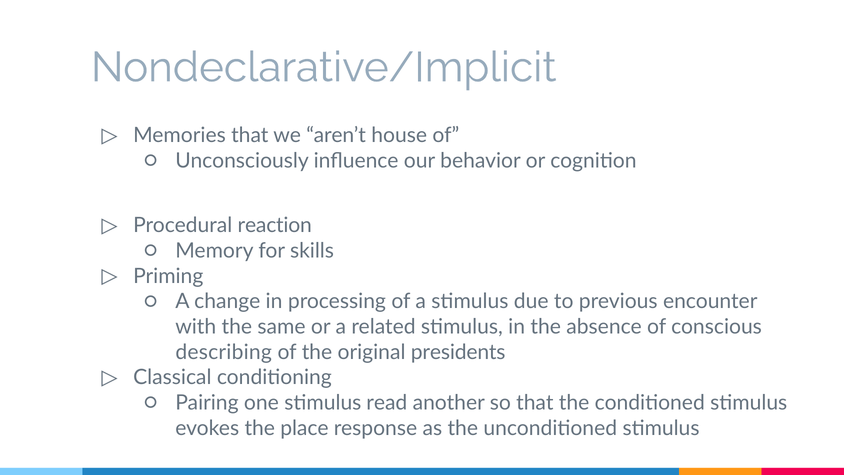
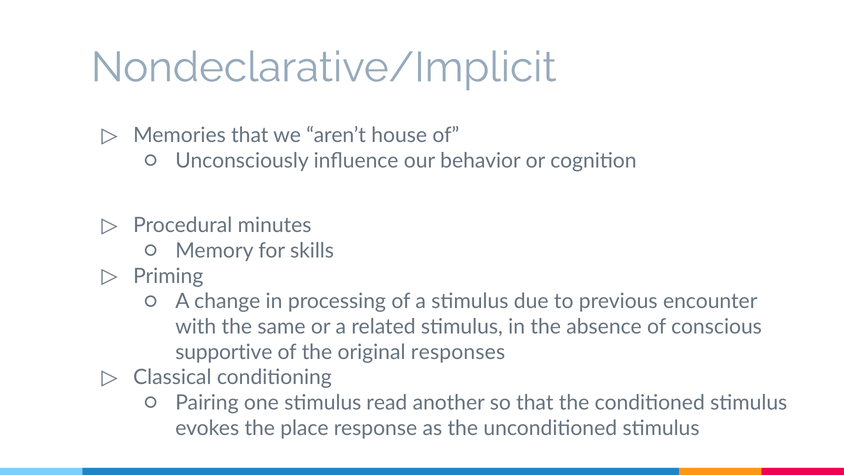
reaction: reaction -> minutes (275, 225)
describing: describing -> supportive (224, 352)
presidents: presidents -> responses (458, 352)
